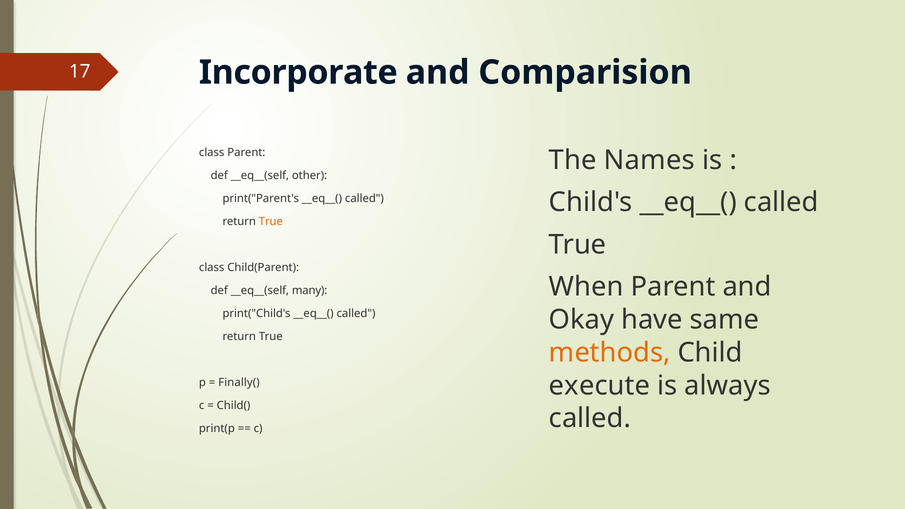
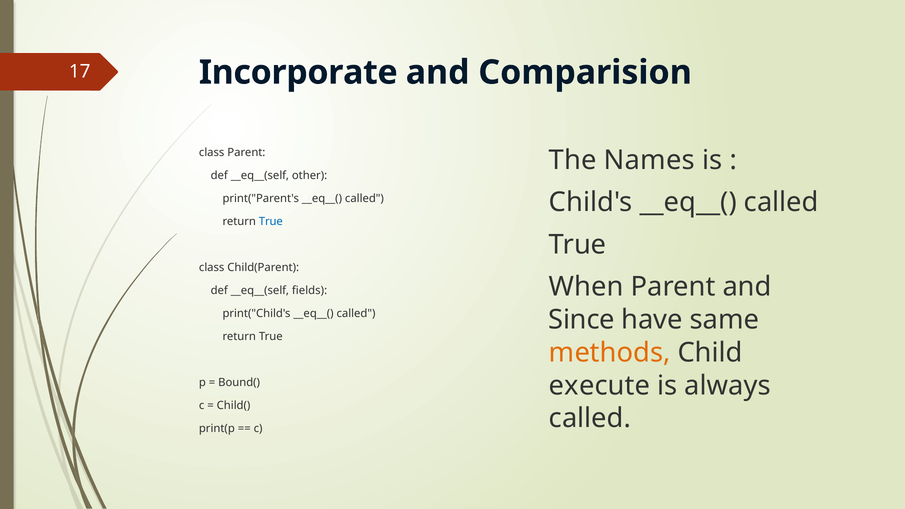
True colour: orange -> blue (271, 221)
many: many -> fields (310, 290)
Okay: Okay -> Since (582, 320)
Finally(: Finally( -> Bound( (239, 382)
